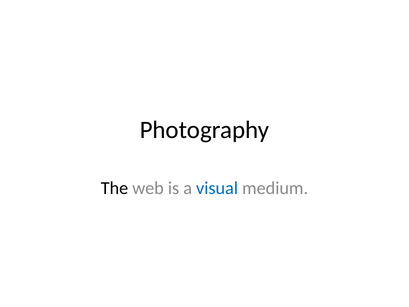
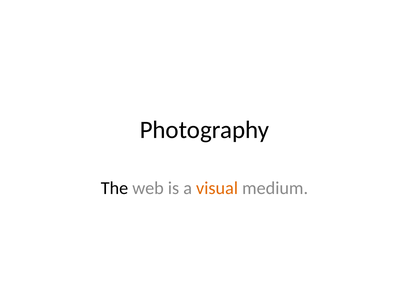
visual colour: blue -> orange (217, 188)
